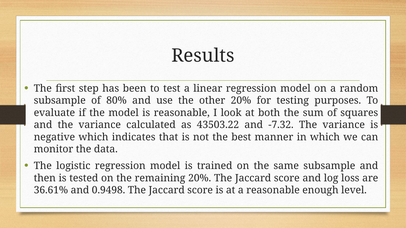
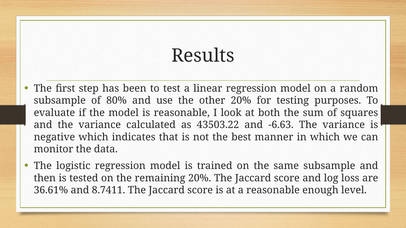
-7.32: -7.32 -> -6.63 (281, 125)
0.9498: 0.9498 -> 8.7411 (109, 191)
